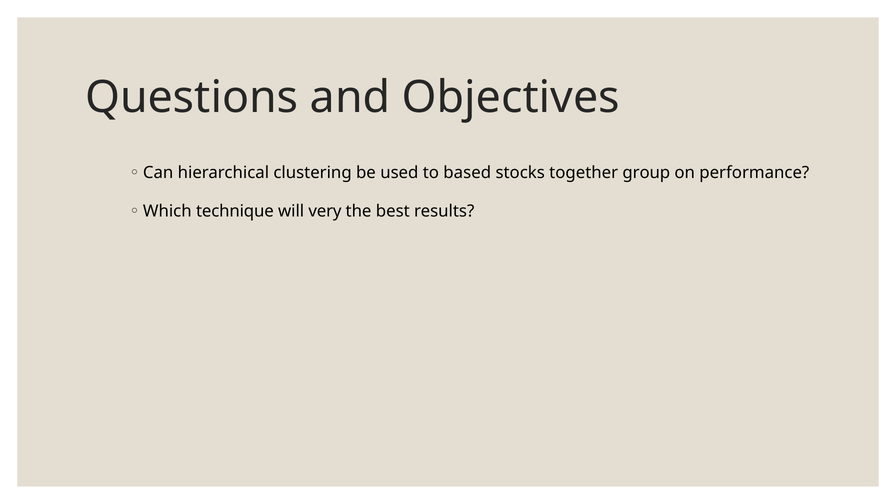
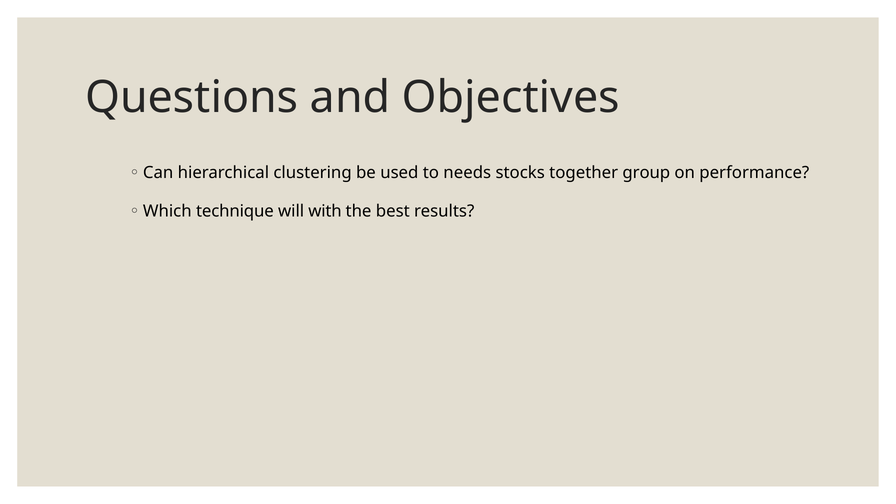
based: based -> needs (467, 173)
very: very -> with (325, 211)
